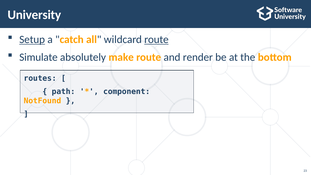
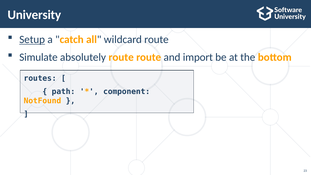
route underline: present -> none (156, 39)
absolutely make: make -> route (121, 57)
render: render -> import (198, 57)
